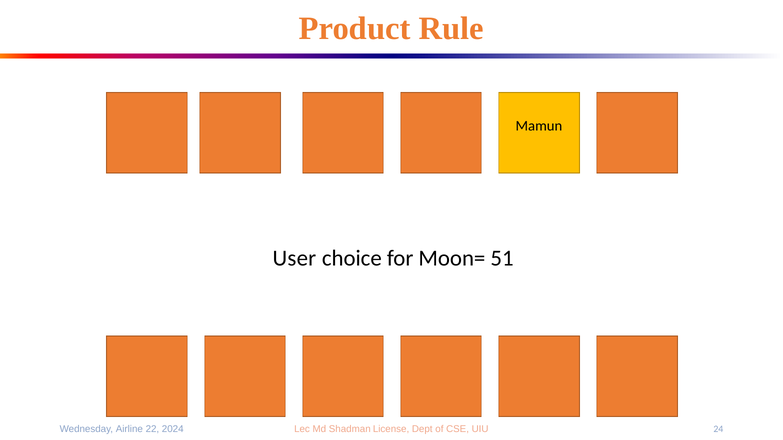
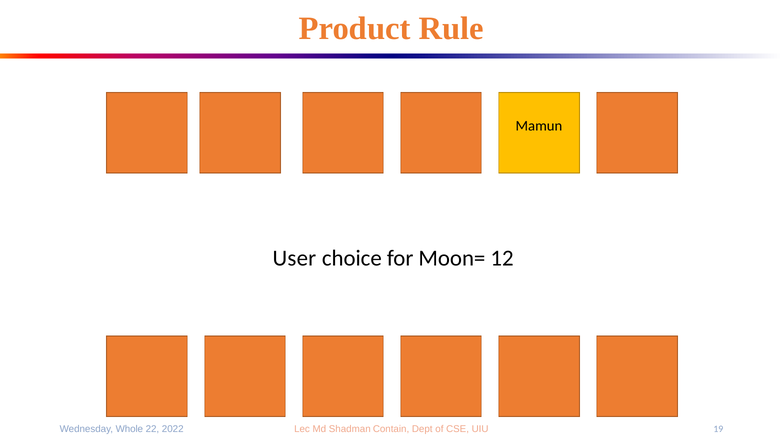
51: 51 -> 12 (502, 258)
Airline: Airline -> Whole (129, 429)
2024: 2024 -> 2022 (173, 429)
License: License -> Contain (391, 429)
24: 24 -> 19 (718, 429)
